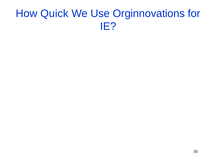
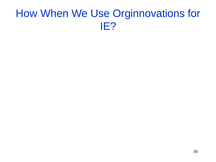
Quick: Quick -> When (54, 13)
